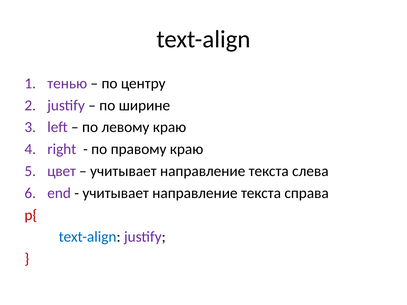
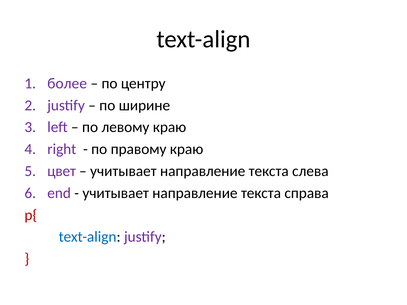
тенью: тенью -> более (67, 83)
